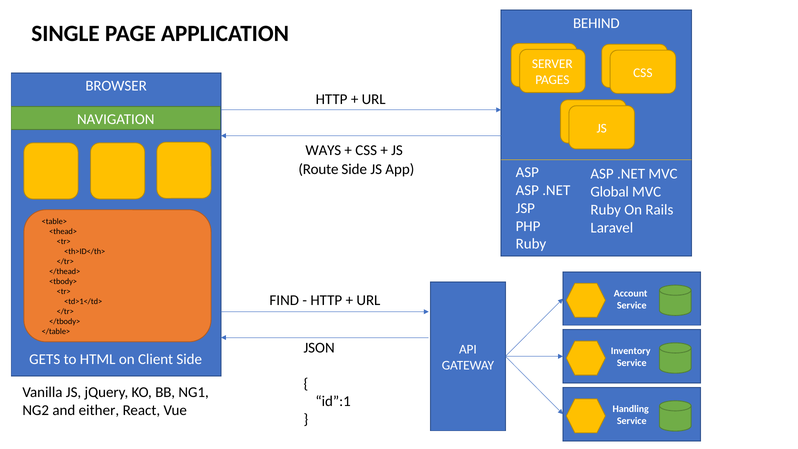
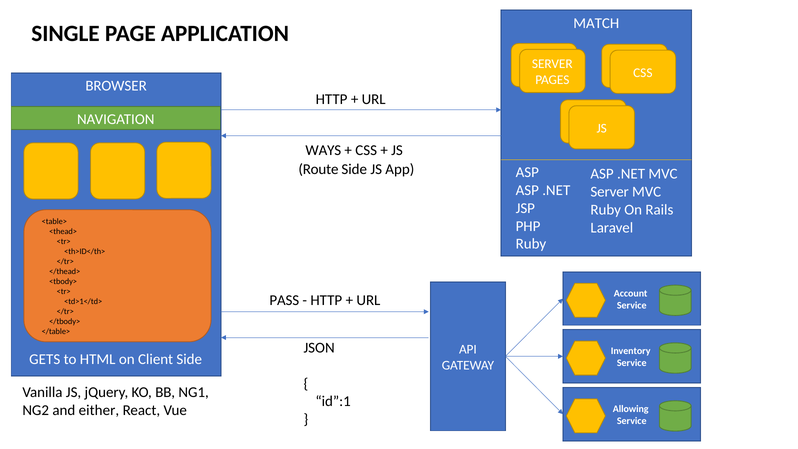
BEHIND: BEHIND -> MATCH (596, 23)
Global: Global -> Server (610, 192)
FIND: FIND -> PASS (284, 300)
Handling: Handling -> Allowing (631, 409)
